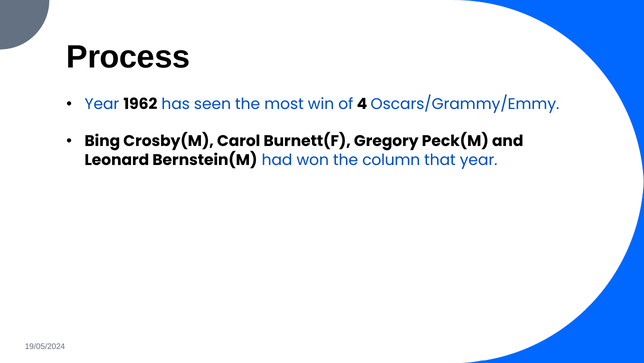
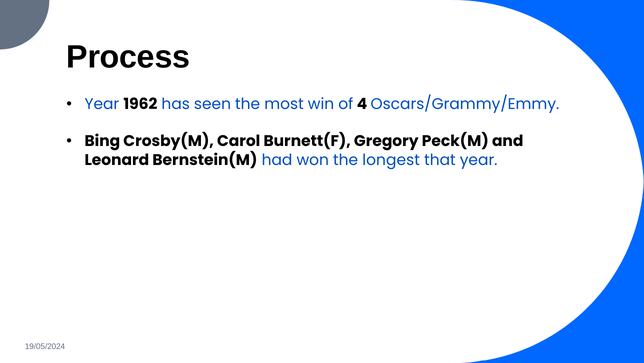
column: column -> longest (391, 160)
